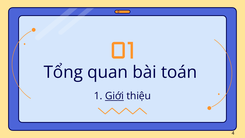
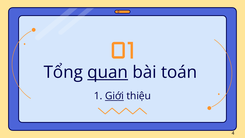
quan underline: none -> present (108, 72)
